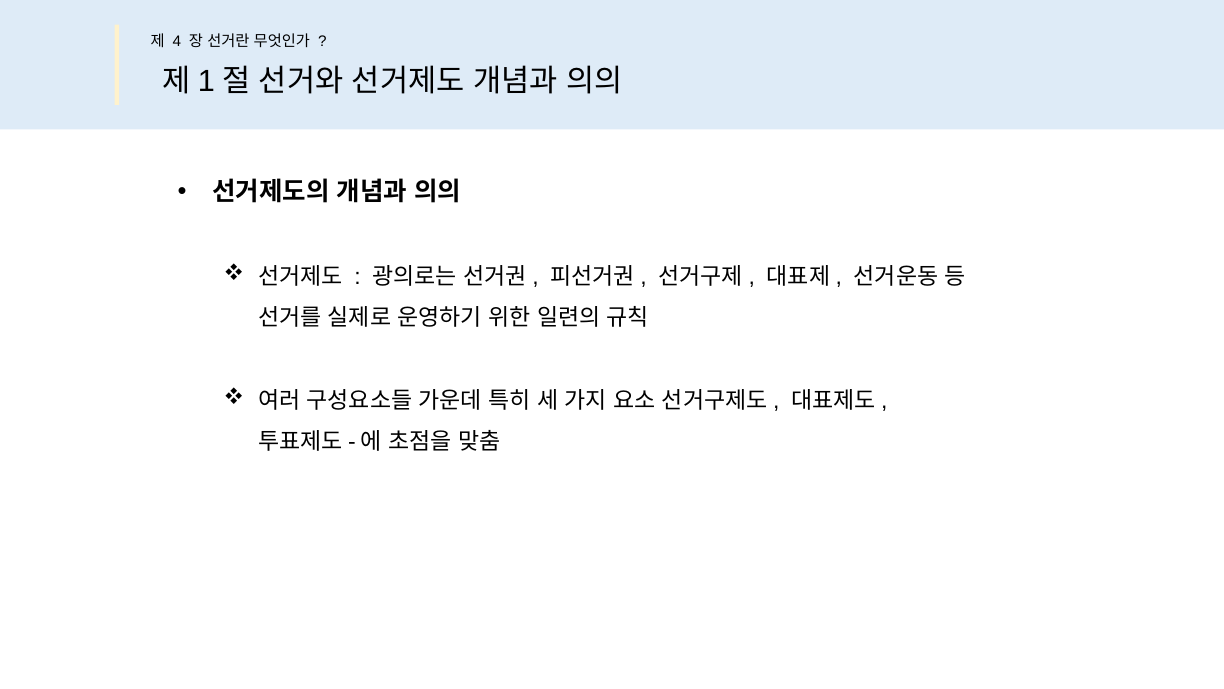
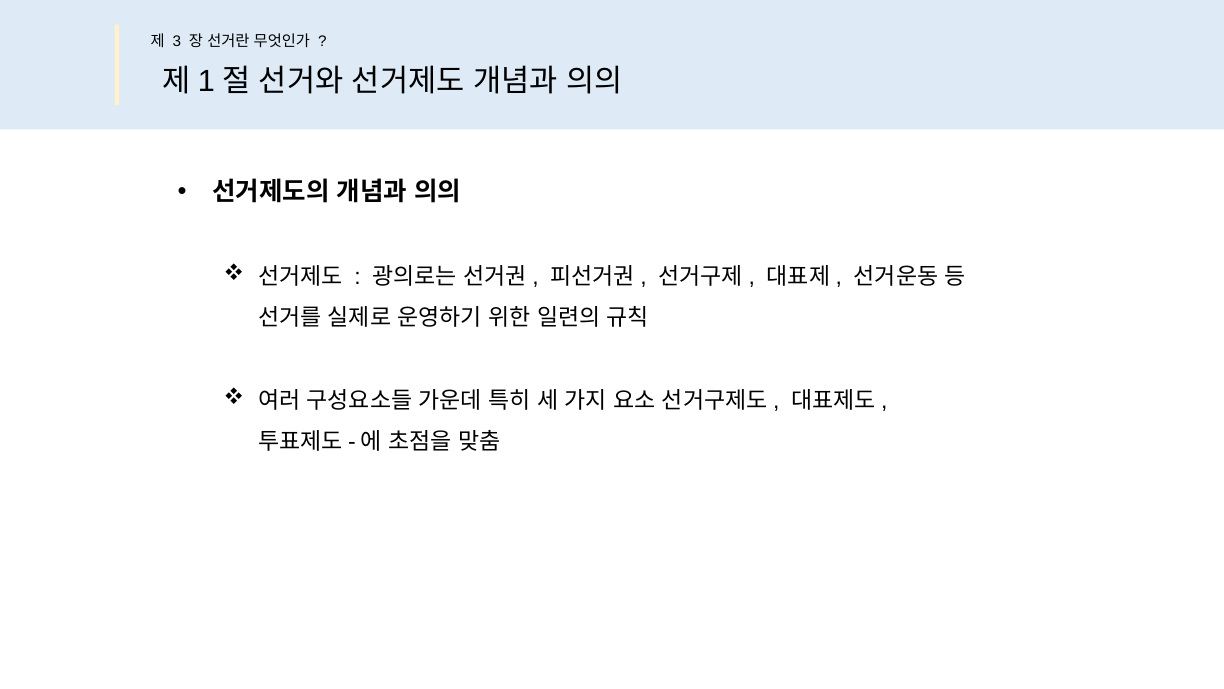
4: 4 -> 3 (177, 41)
